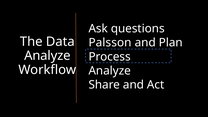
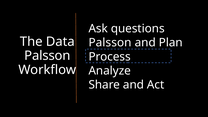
Analyze: Analyze -> Palsson (47, 56)
